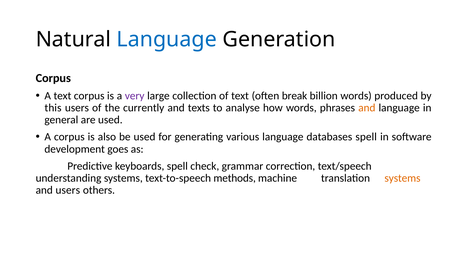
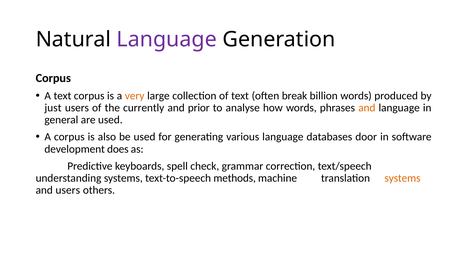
Language colour: blue -> purple (167, 39)
very colour: purple -> orange (135, 96)
this: this -> just (53, 108)
texts: texts -> prior (199, 108)
databases spell: spell -> door (366, 137)
goes: goes -> does (118, 149)
